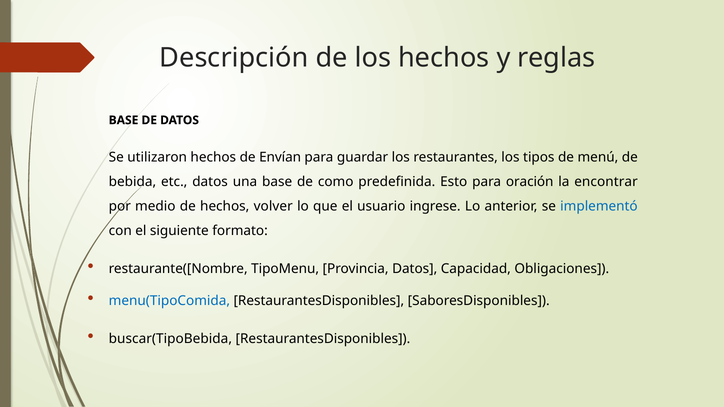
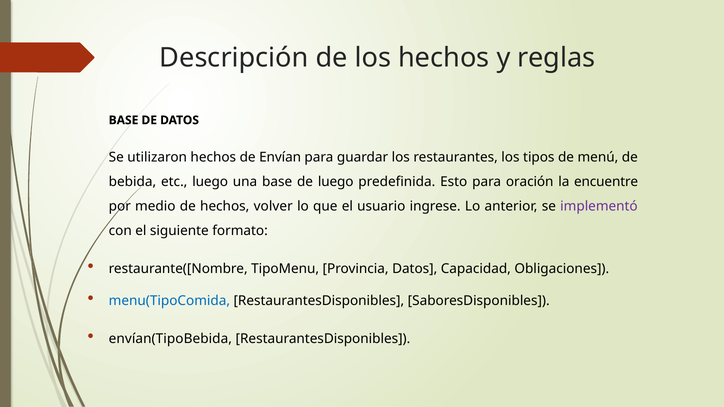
etc datos: datos -> luego (210, 182)
de como: como -> luego (336, 182)
encontrar: encontrar -> encuentre (606, 182)
implementó colour: blue -> purple (599, 206)
buscar(TipoBebida: buscar(TipoBebida -> envían(TipoBebida (170, 339)
